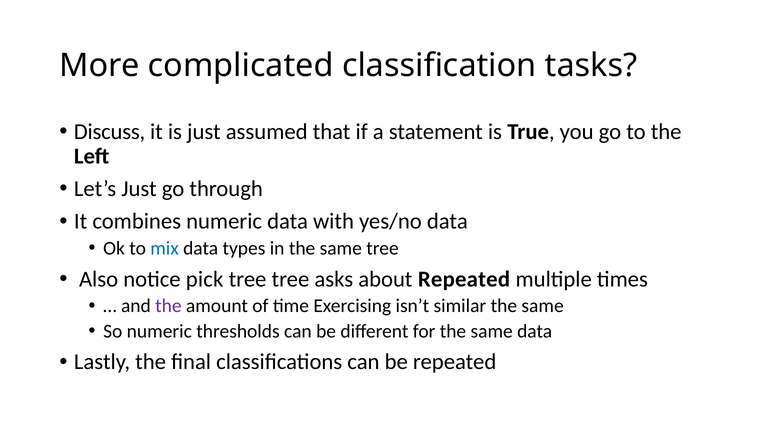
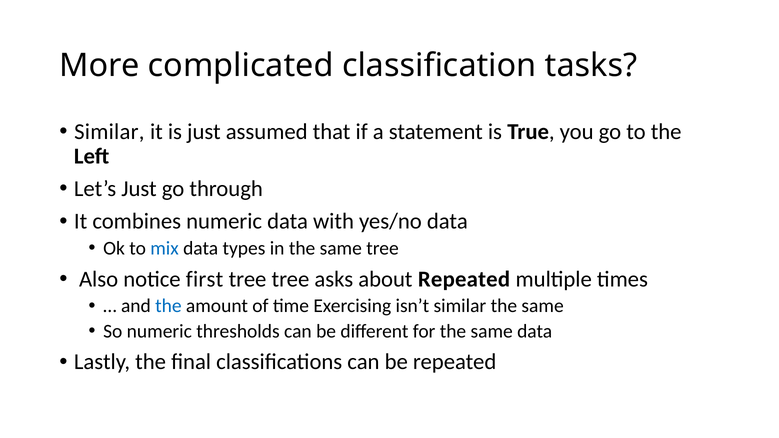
Discuss: Discuss -> Similar (109, 132)
pick: pick -> first (205, 279)
the colour: purple -> blue (168, 306)
